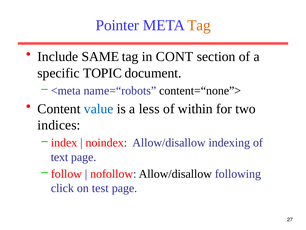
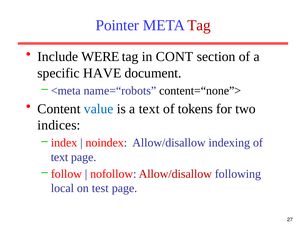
Tag colour: orange -> red (199, 25)
SAME: SAME -> WERE (100, 57)
TOPIC: TOPIC -> HAVE (102, 73)
a less: less -> text (149, 109)
within: within -> tokens (195, 109)
Allow/disallow colour: black -> red (175, 173)
click: click -> local (62, 188)
